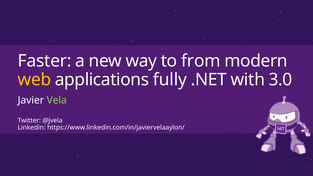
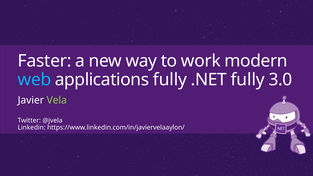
from: from -> work (201, 61)
web colour: yellow -> light blue (34, 80)
.NET with: with -> fully (248, 80)
